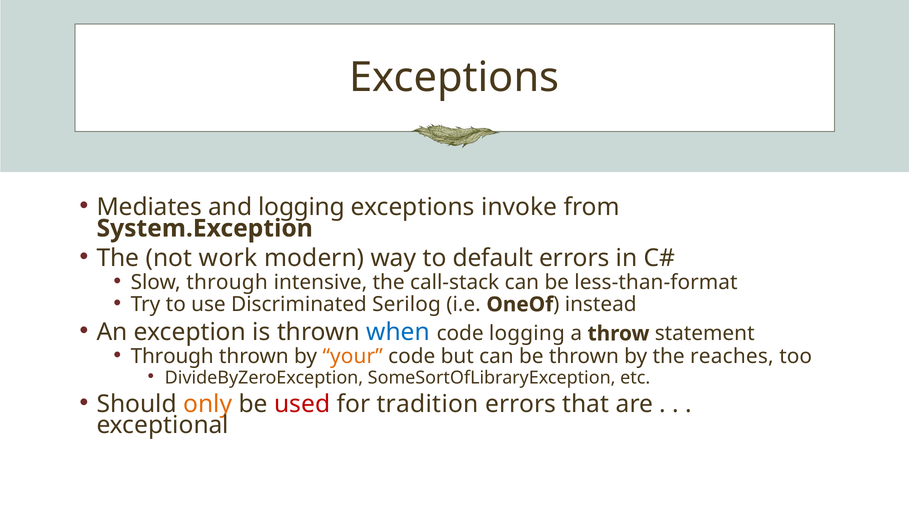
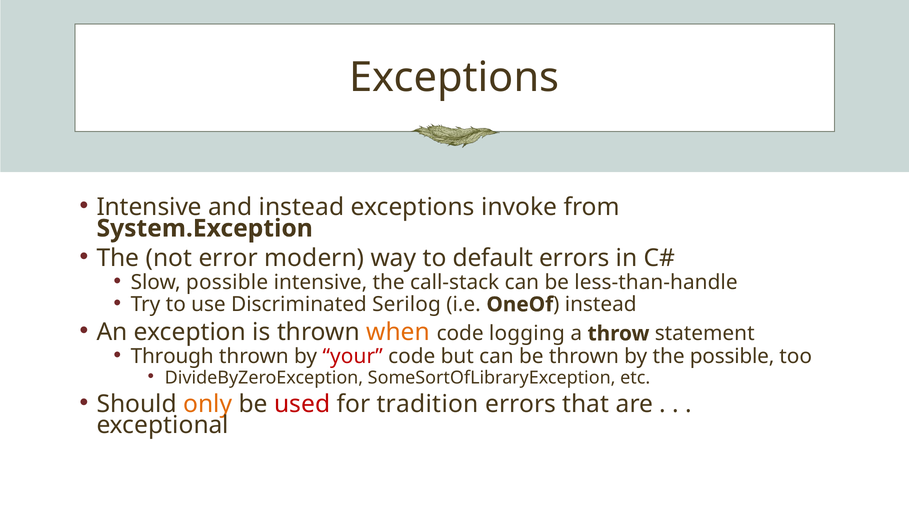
Mediates: Mediates -> Intensive (149, 207)
and logging: logging -> instead (302, 207)
work: work -> error (228, 258)
Slow through: through -> possible (227, 282)
less-than-format: less-than-format -> less-than-handle (656, 282)
when colour: blue -> orange (398, 333)
your colour: orange -> red (353, 357)
the reaches: reaches -> possible (732, 357)
